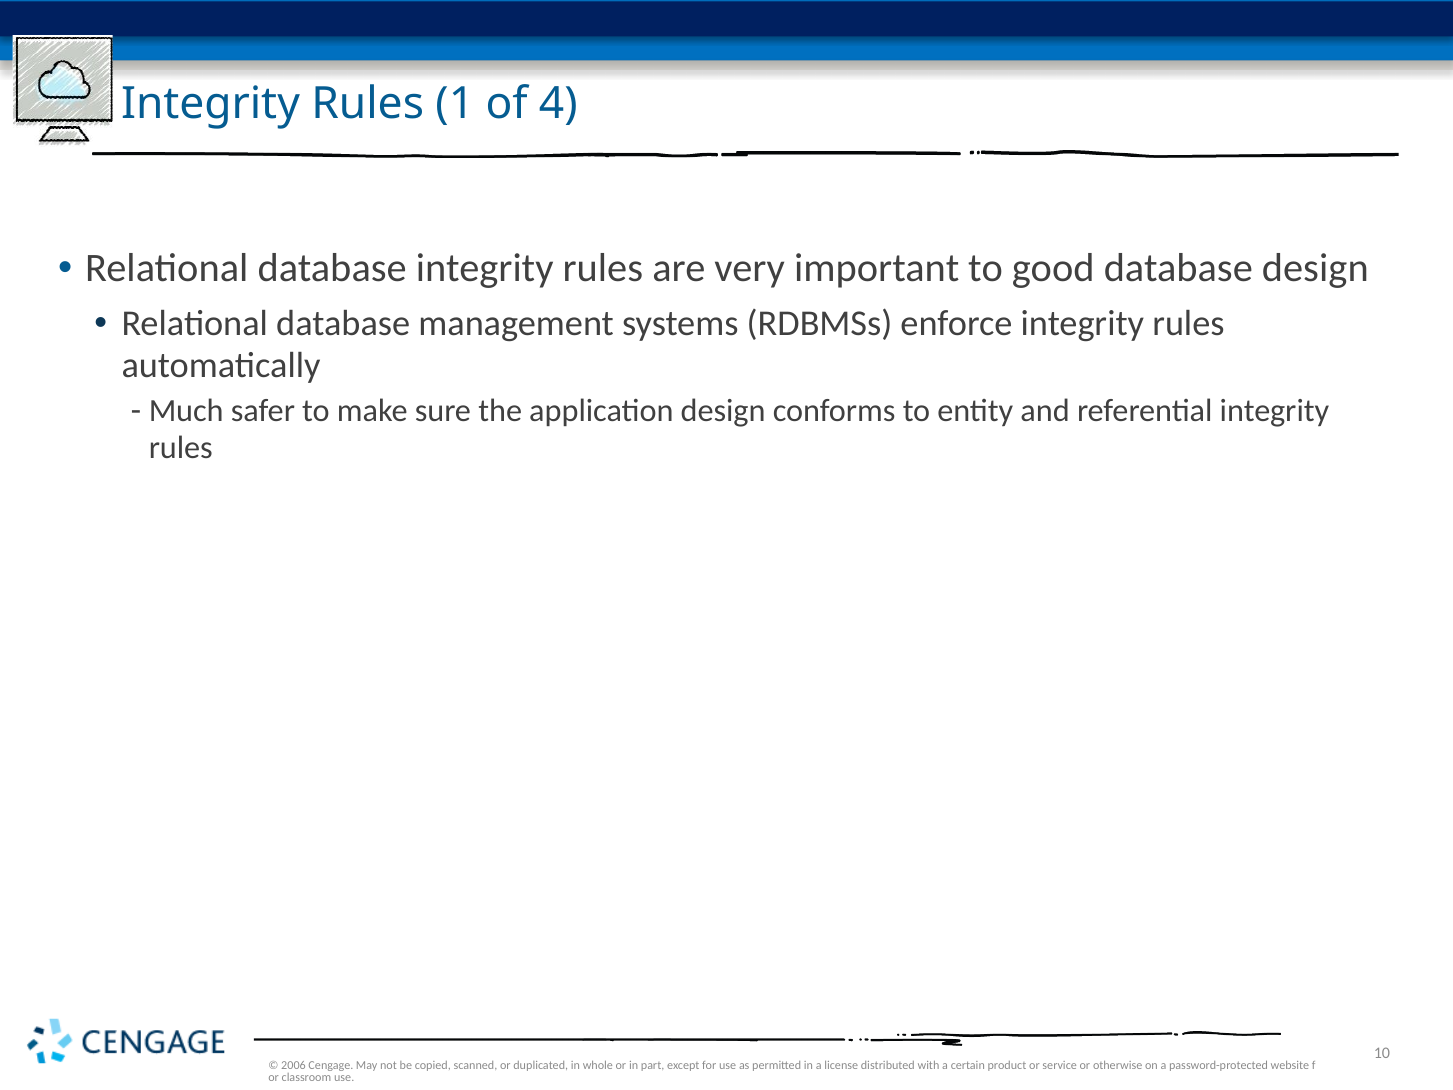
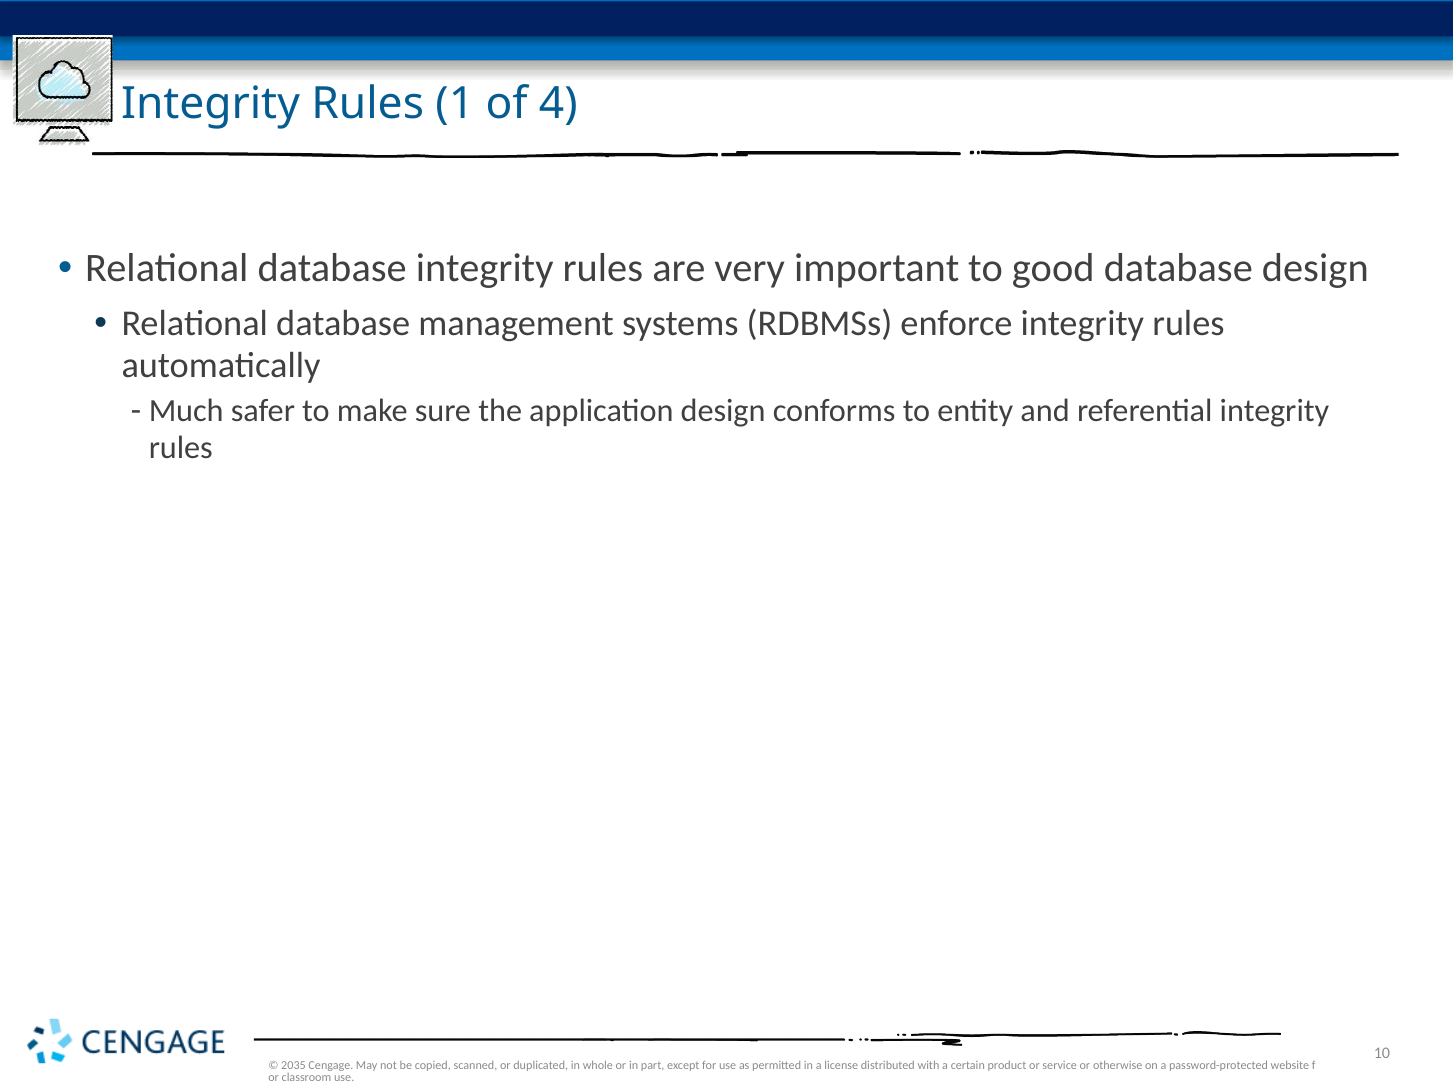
2006: 2006 -> 2035 (294, 1065)
